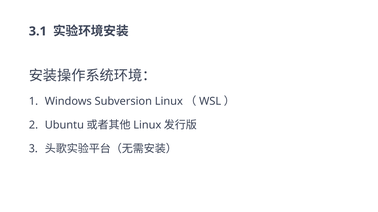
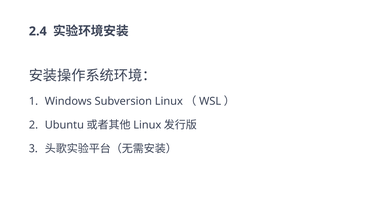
3.1: 3.1 -> 2.4 (38, 31)
